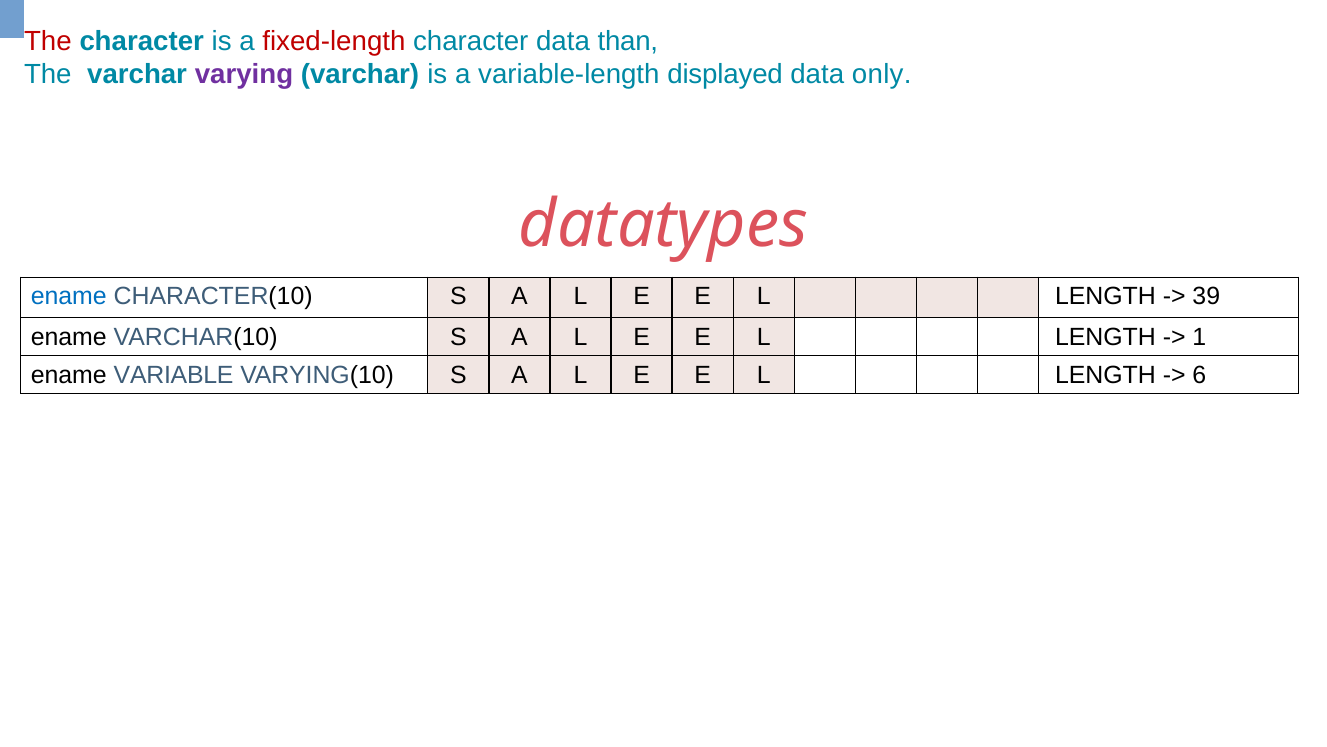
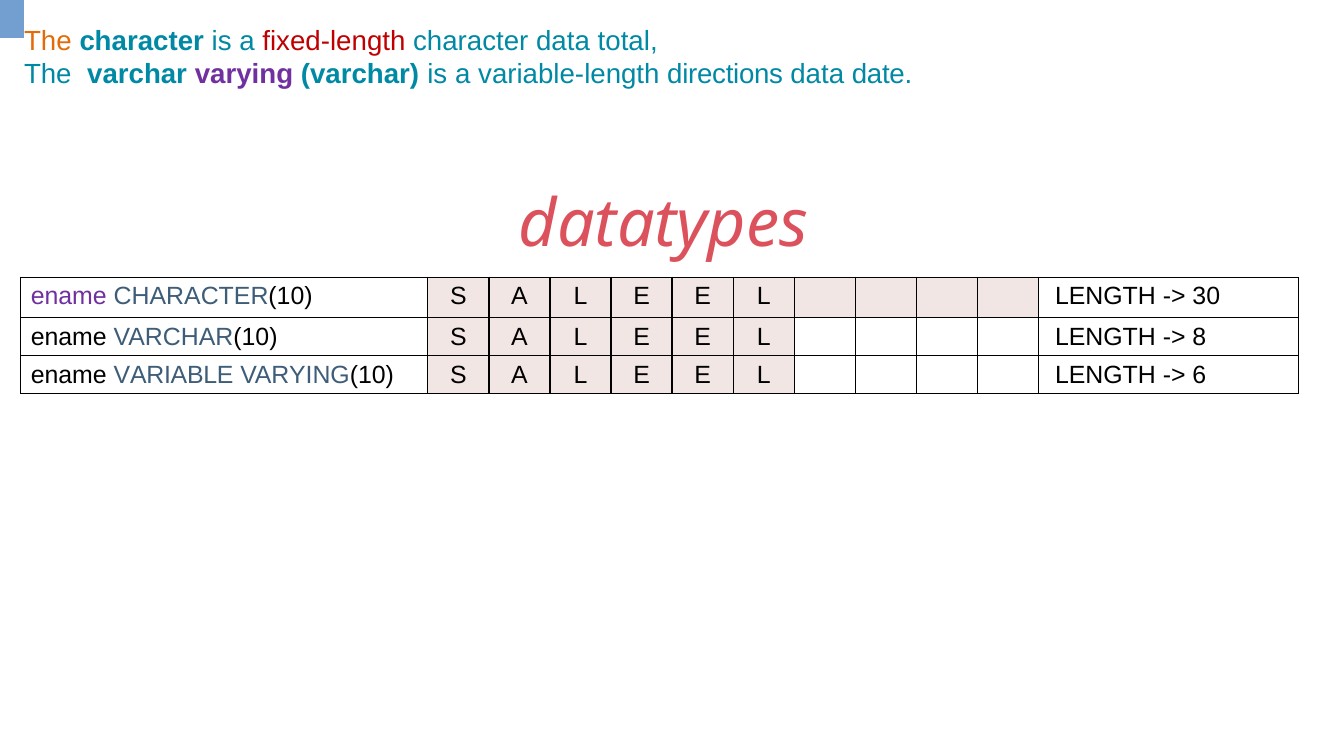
The colour: red -> orange (48, 42)
than: than -> total (628, 42)
displayed: displayed -> directions (725, 75)
only: only -> date (882, 75)
ename colour: blue -> purple (69, 296)
39: 39 -> 30 (1206, 296)
1: 1 -> 8 (1199, 337)
